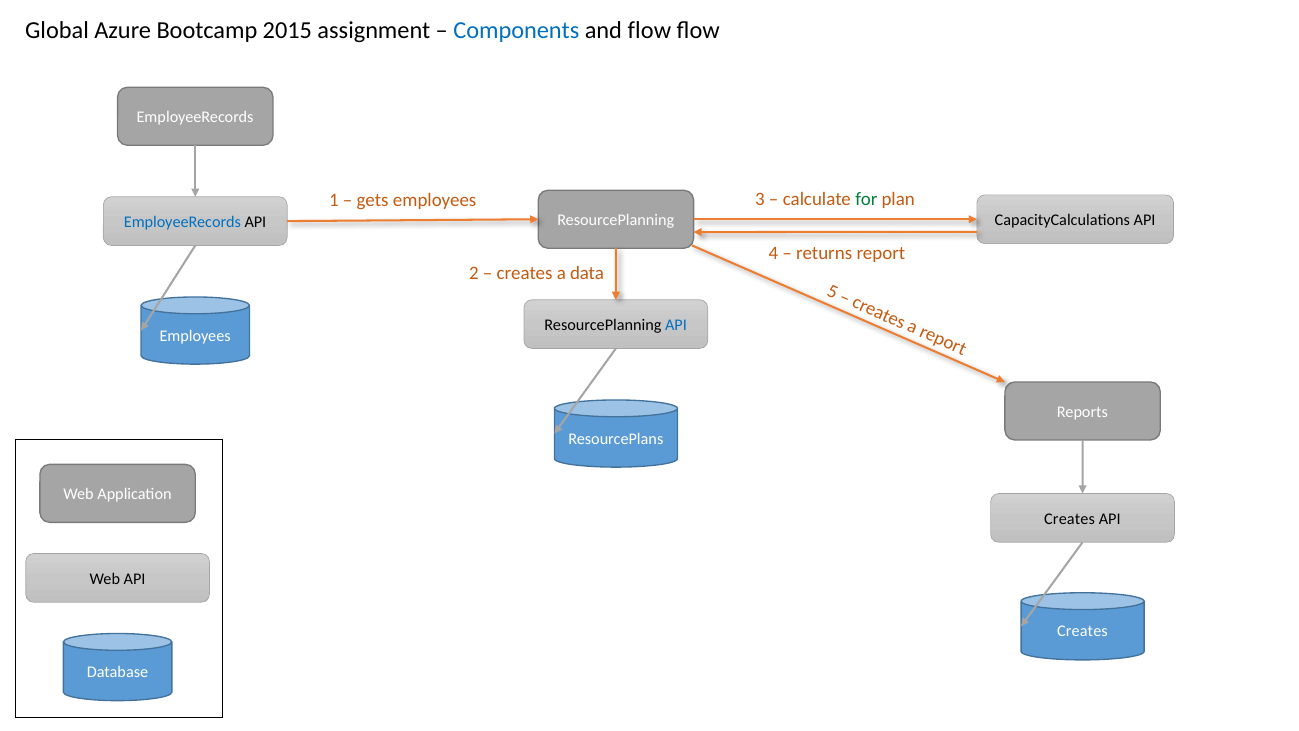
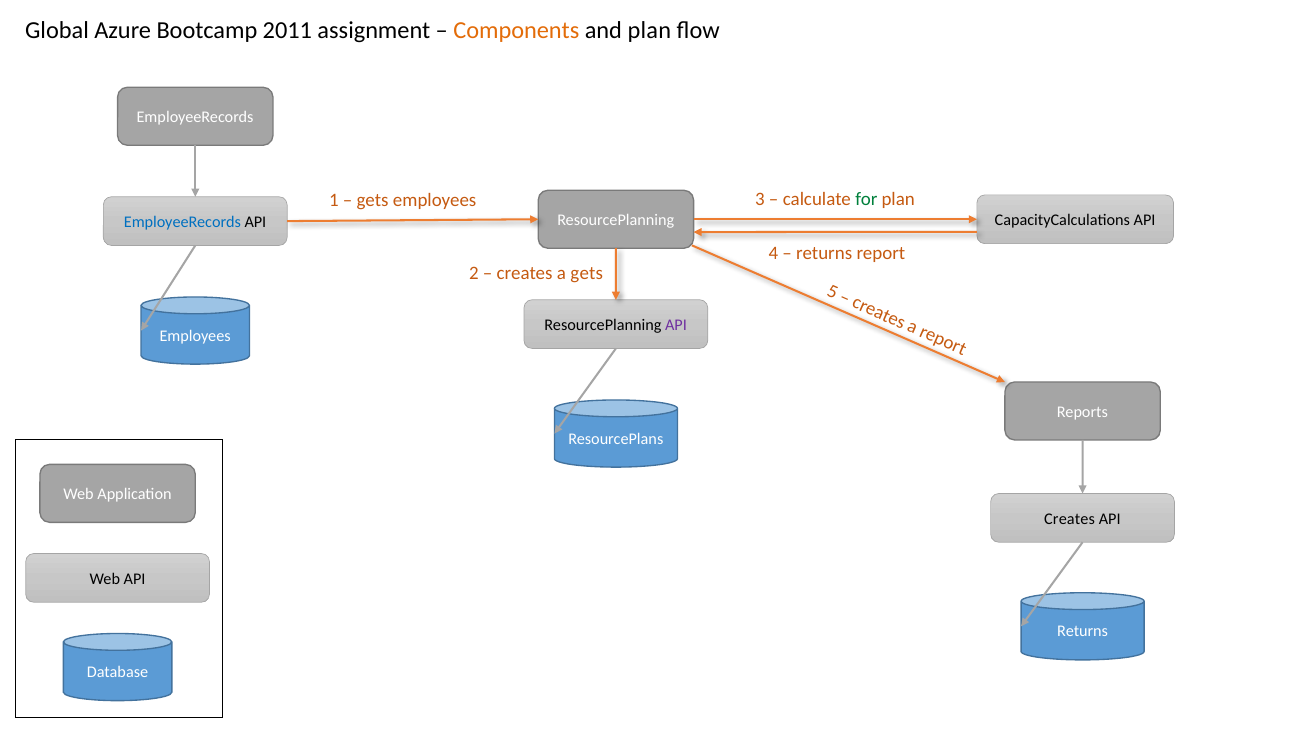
2015: 2015 -> 2011 (287, 30)
Components colour: blue -> orange (516, 30)
and flow: flow -> plan (649, 30)
a data: data -> gets (587, 273)
API colour: blue -> purple (676, 325)
Creates: Creates -> Returns (1083, 631)
